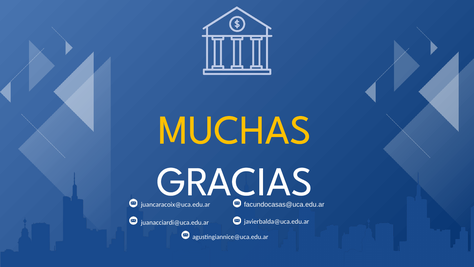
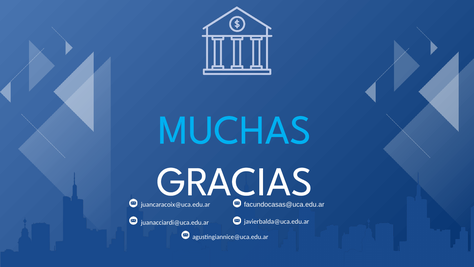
MUCHAS colour: yellow -> light blue (235, 130)
